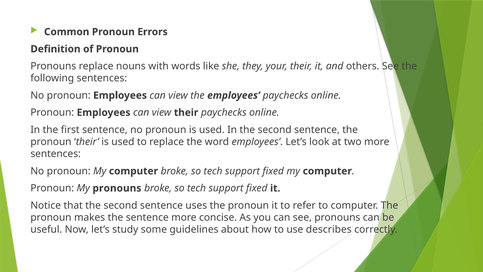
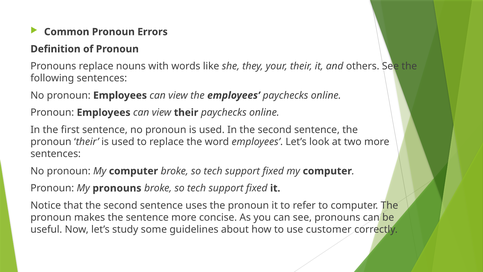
describes: describes -> customer (329, 229)
